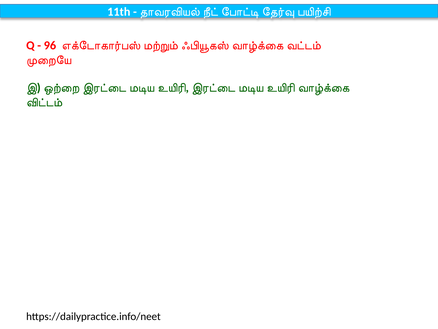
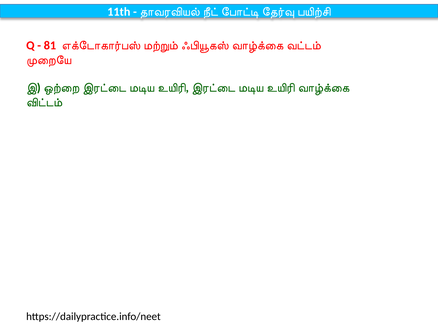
96: 96 -> 81 (50, 45)
